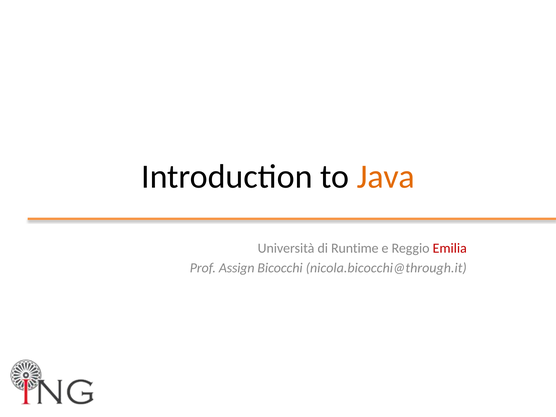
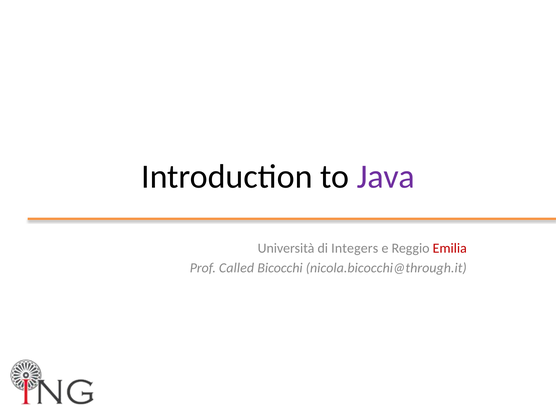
Java colour: orange -> purple (386, 177)
Runtime: Runtime -> Integers (355, 248)
Assign: Assign -> Called (237, 268)
